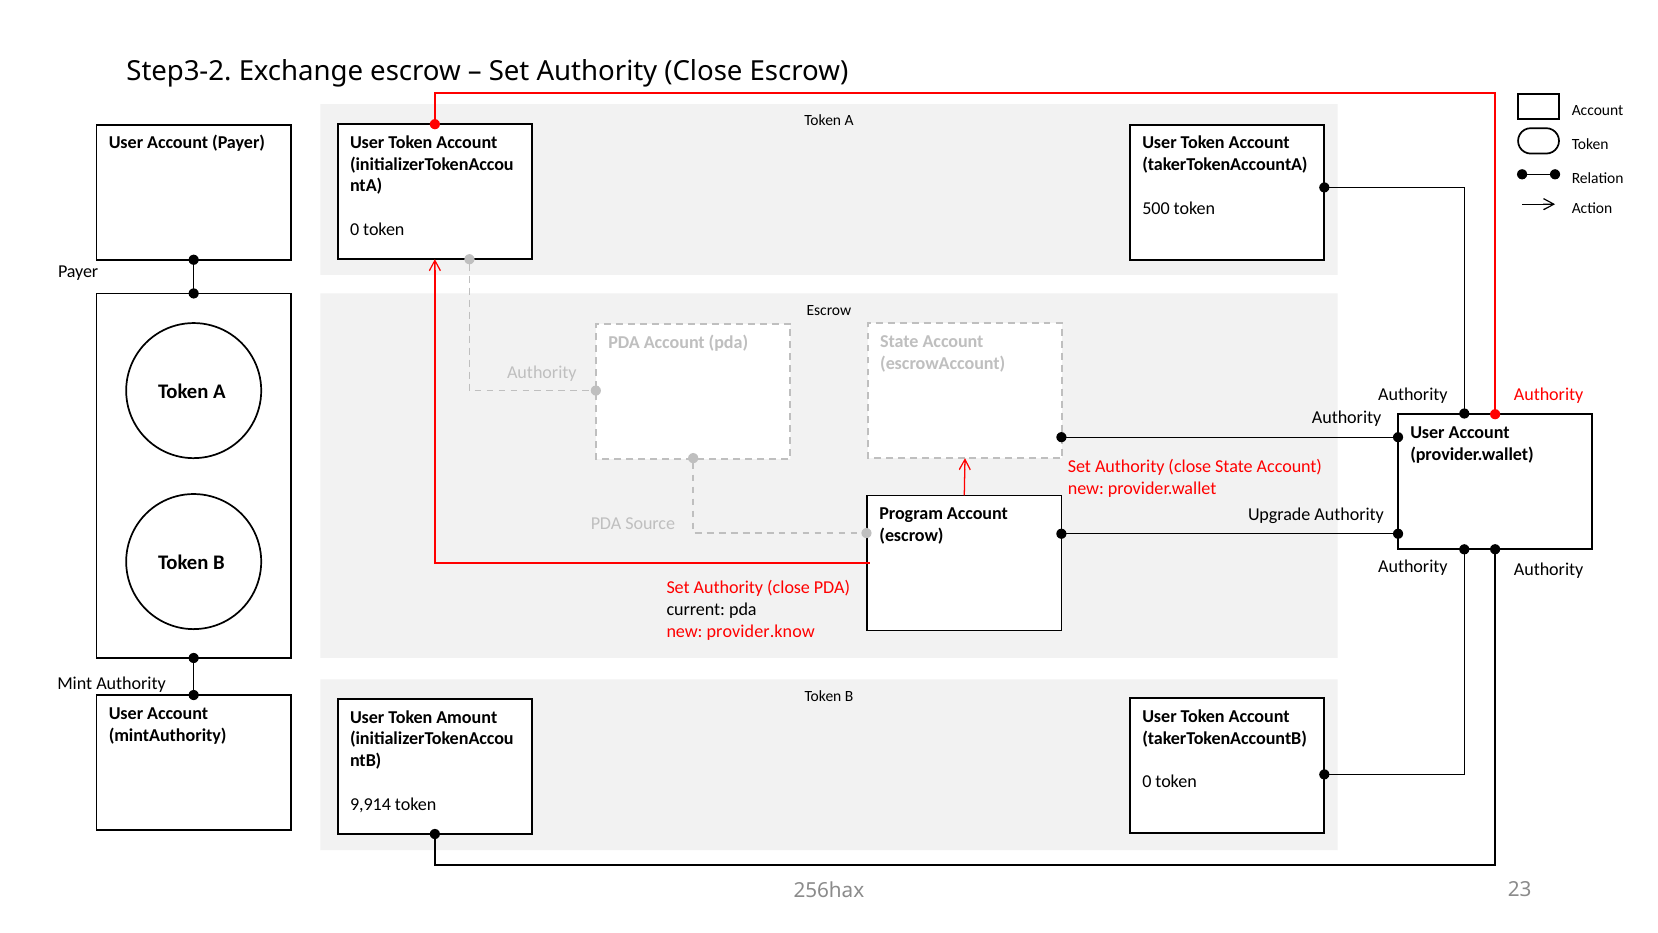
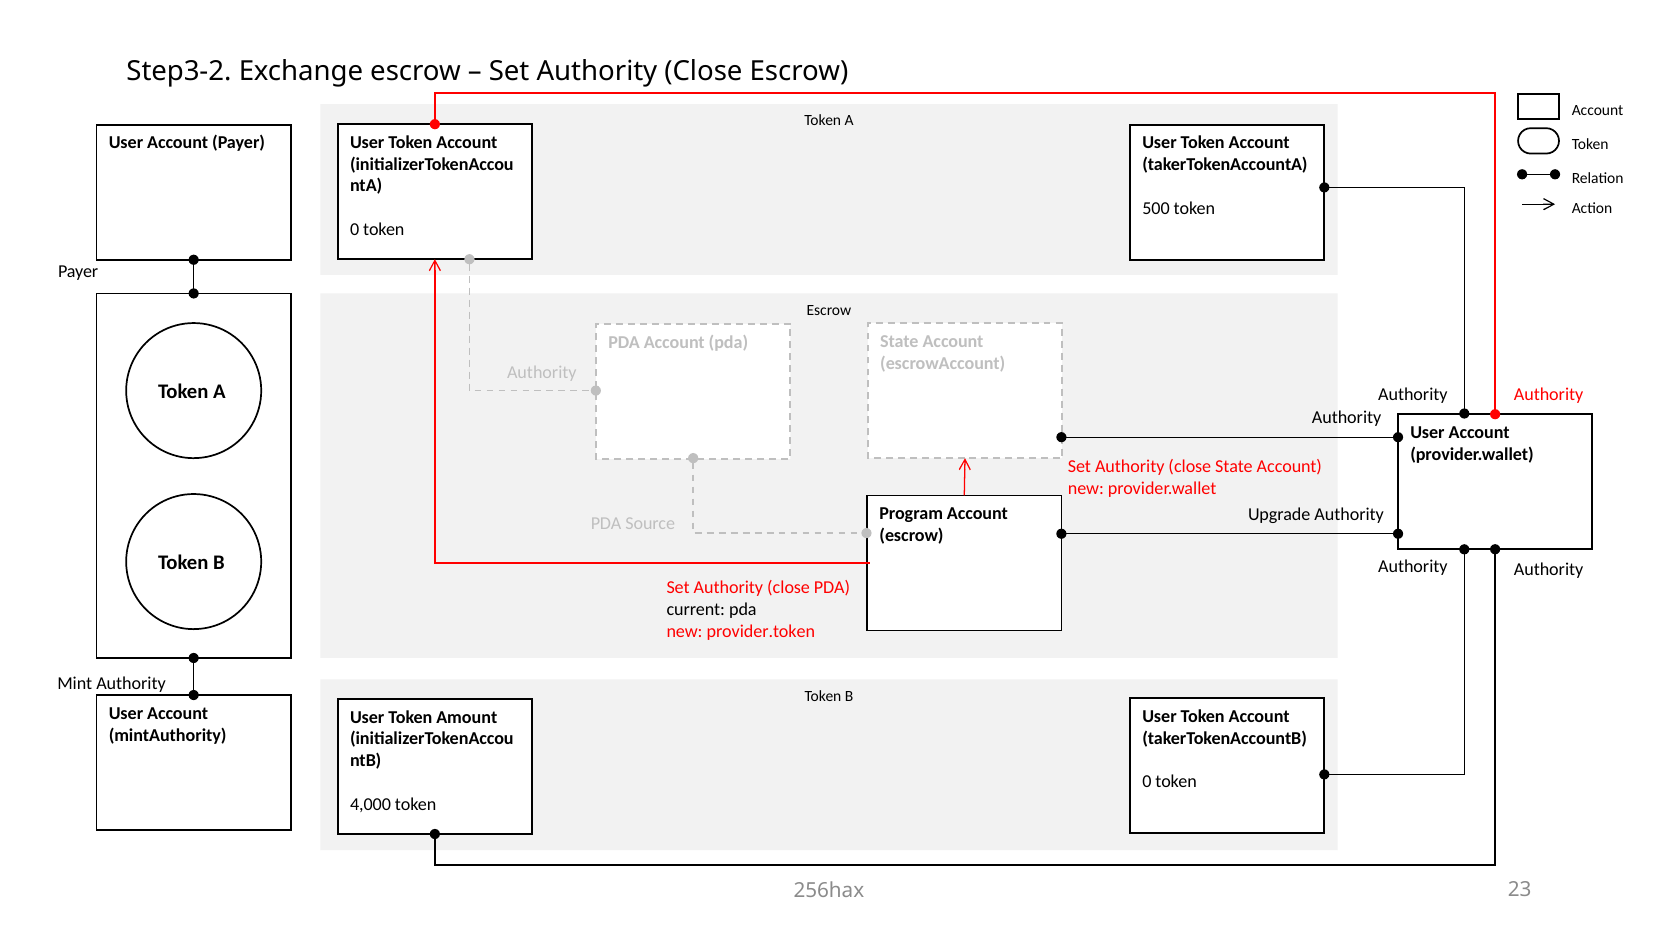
provider.know: provider.know -> provider.token (761, 631)
9,914: 9,914 -> 4,000 (370, 804)
